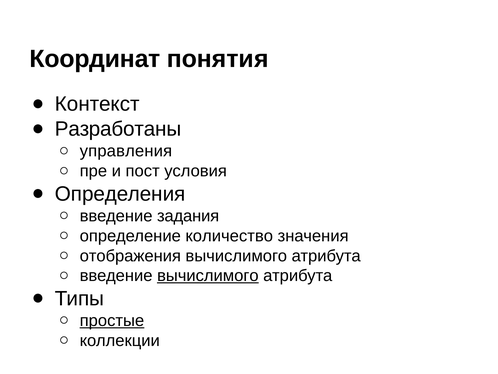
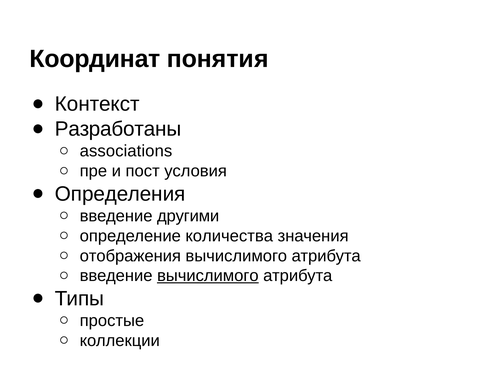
управления: управления -> associations (126, 151)
задания: задания -> другими (188, 216)
количество: количество -> количества (229, 236)
простые underline: present -> none (112, 320)
